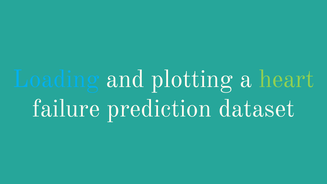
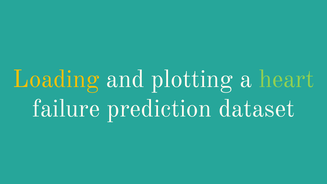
Loading colour: light blue -> yellow (56, 79)
